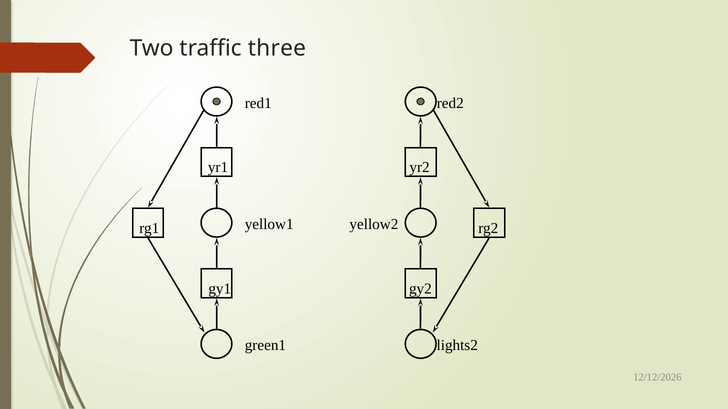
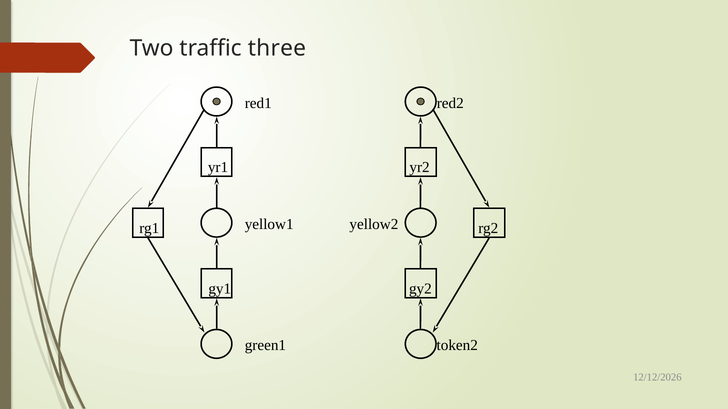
lights2: lights2 -> token2 (457, 346)
